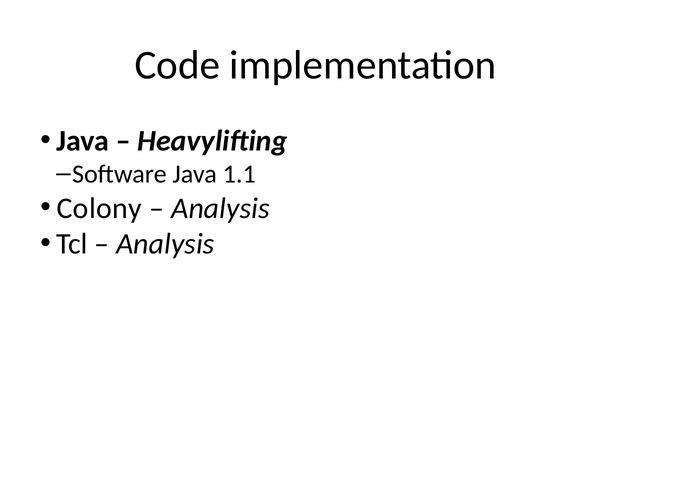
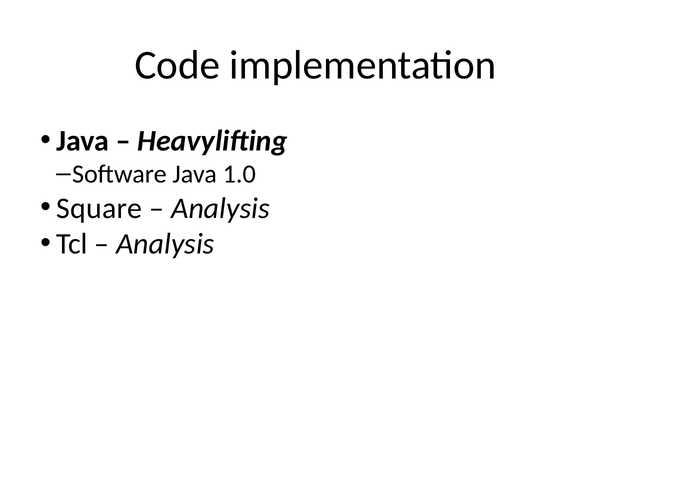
1.1: 1.1 -> 1.0 (239, 175)
Colony: Colony -> Square (99, 208)
